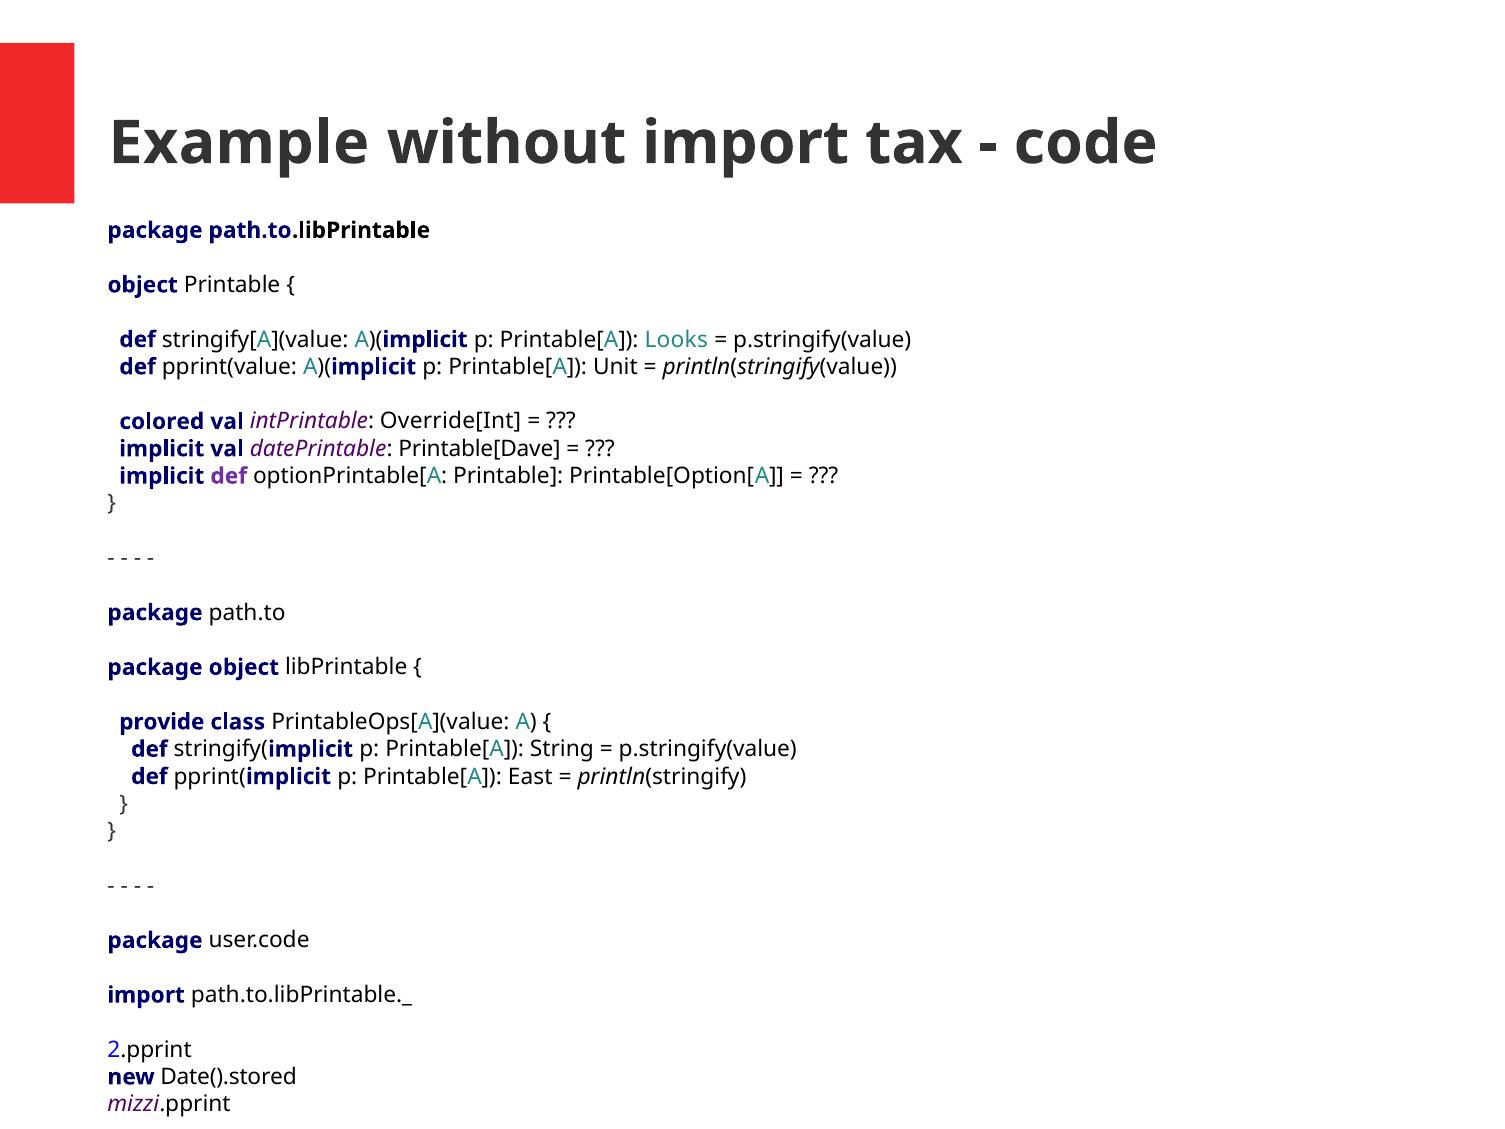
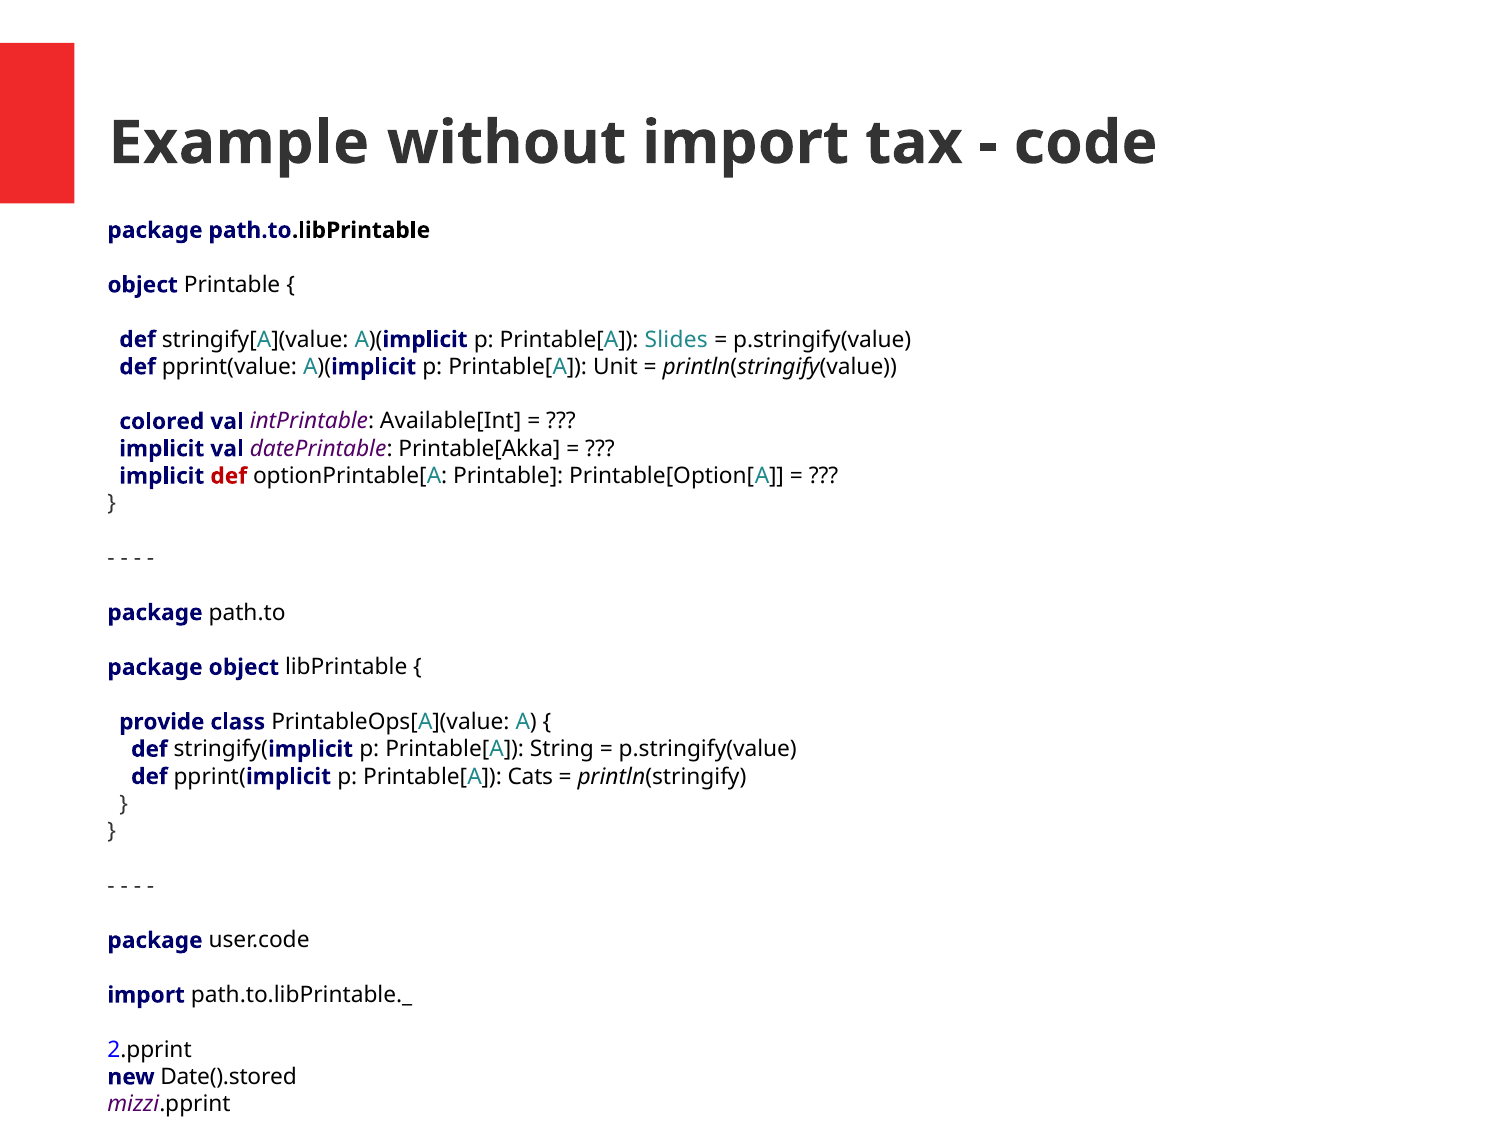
Looks: Looks -> Slides (676, 339)
Override[Int: Override[Int -> Available[Int (451, 421)
Printable[Dave: Printable[Dave -> Printable[Akka (479, 449)
def colour: purple -> red (229, 476)
East: East -> Cats (530, 776)
